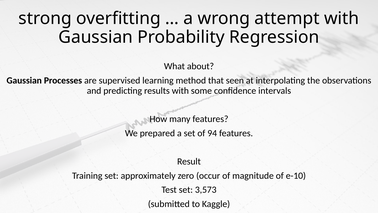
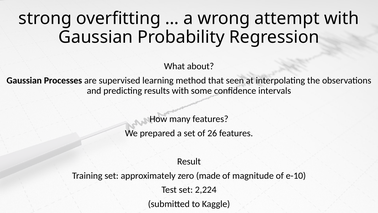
94: 94 -> 26 (212, 133)
occur: occur -> made (208, 175)
3,573: 3,573 -> 2,224 (206, 189)
